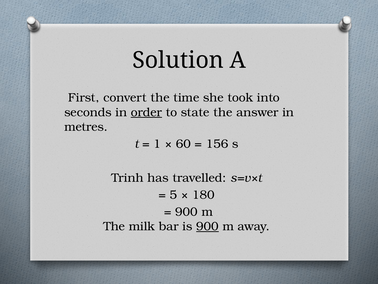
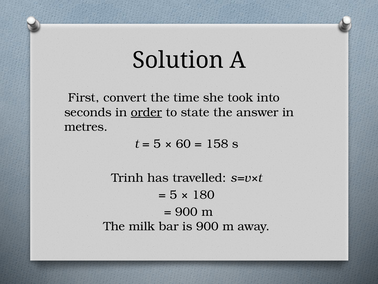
1: 1 -> 5 (157, 144)
156: 156 -> 158 (217, 144)
900 underline: present -> none (207, 226)
